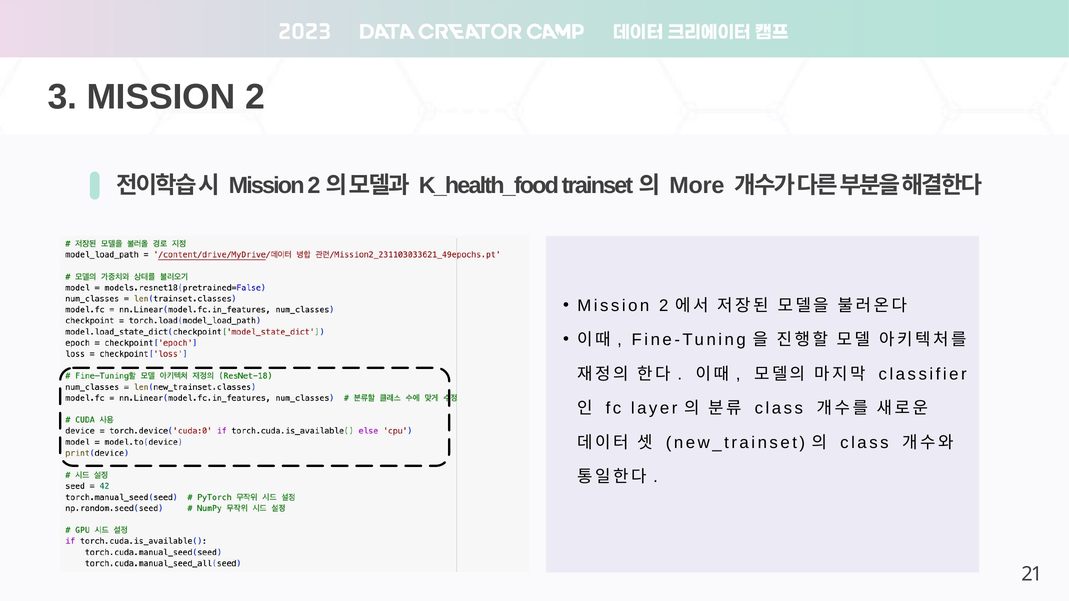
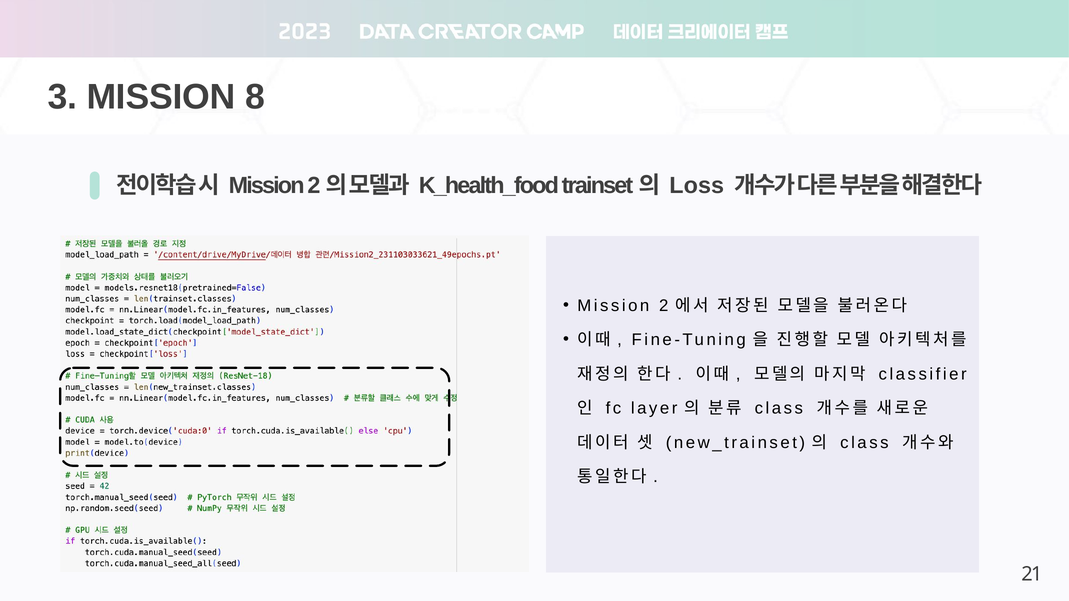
3 MISSION 2: 2 -> 8 (255, 97)
More: More -> Loss (697, 186)
